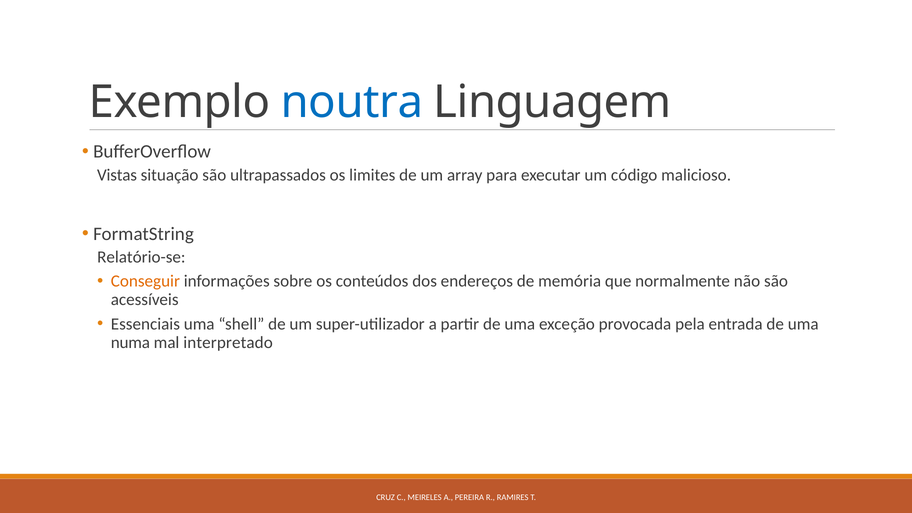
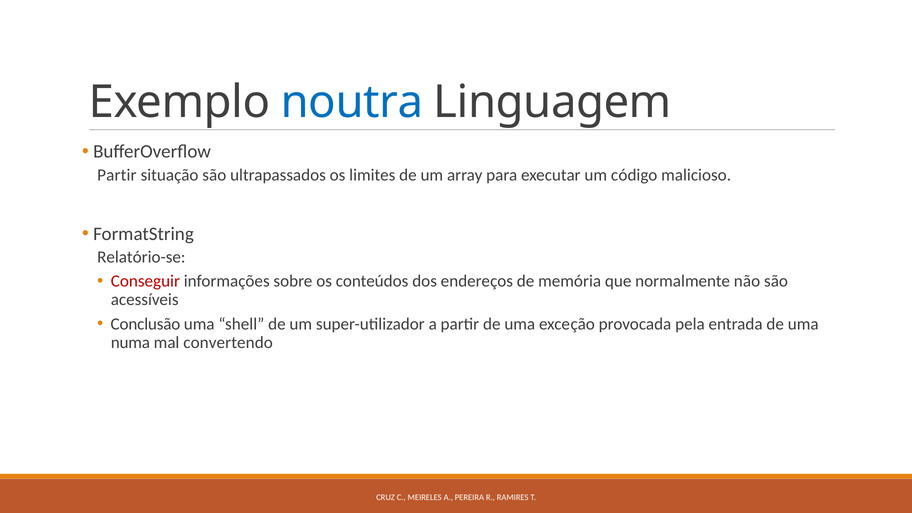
Vistas: Vistas -> Partir (117, 175)
Conseguir colour: orange -> red (145, 281)
Essenciais: Essenciais -> Conclusão (145, 324)
interpretado: interpretado -> convertendo (228, 342)
